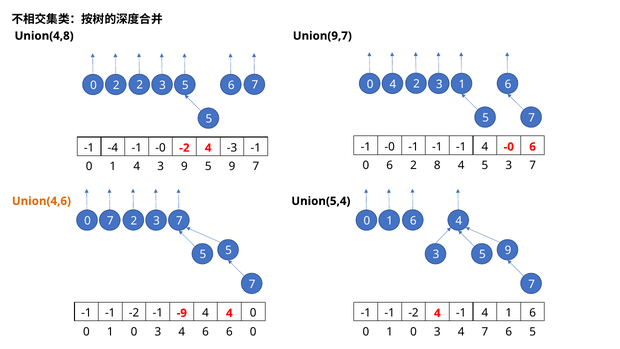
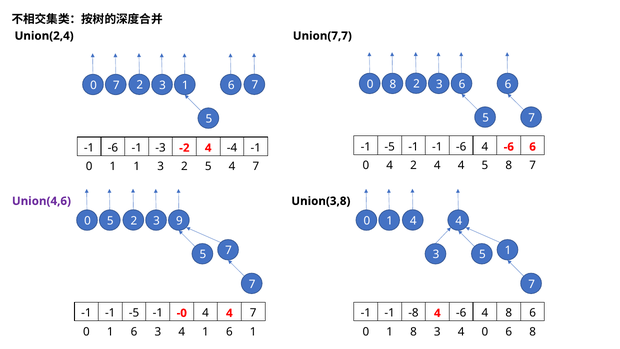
Union(4,8: Union(4,8 -> Union(2,4 (44, 36)
Union(9,7: Union(9,7 -> Union(7,7 (322, 36)
0 4: 4 -> 8 (393, 84)
3 1: 1 -> 6 (462, 84)
0 2: 2 -> 7 (116, 85)
3 5: 5 -> 1 (185, 85)
-0: -0 -> -5 (390, 147)
-1 -1 -1: -1 -> -6 (461, 147)
-0: -0 -> -6 (509, 147)
-4: -4 -> -6 (113, 148)
-0: -0 -> -3 (161, 148)
-3: -3 -> -4 (232, 148)
0 6: 6 -> 4 (390, 165)
2 8: 8 -> 4 (437, 165)
5 3: 3 -> 8 (509, 165)
1 4: 4 -> 1 (137, 166)
3 9: 9 -> 2 (184, 166)
9: 9 -> 4 (232, 166)
Union(4,6 colour: orange -> purple (41, 201)
Union(5,4: Union(5,4 -> Union(3,8 (321, 201)
0 7: 7 -> 5 (110, 221)
2 3 7: 7 -> 9 (179, 221)
0 1 6: 6 -> 4 (413, 221)
5: 5 -> 7 (229, 250)
9: 9 -> 1 (508, 250)
-2: -2 -> -5 (134, 313)
-9: -9 -> -0 (182, 313)
4 4 0: 0 -> 7 (253, 313)
-2: -2 -> -8 (413, 313)
-1: -1 -> -6 (461, 313)
4 1: 1 -> 8 (509, 313)
0: 0 -> 6 (134, 332)
4 6: 6 -> 1 (206, 332)
0: 0 -> 1 (253, 332)
0: 0 -> 8 (413, 332)
4 7: 7 -> 0 (485, 332)
6 5: 5 -> 8 (533, 332)
